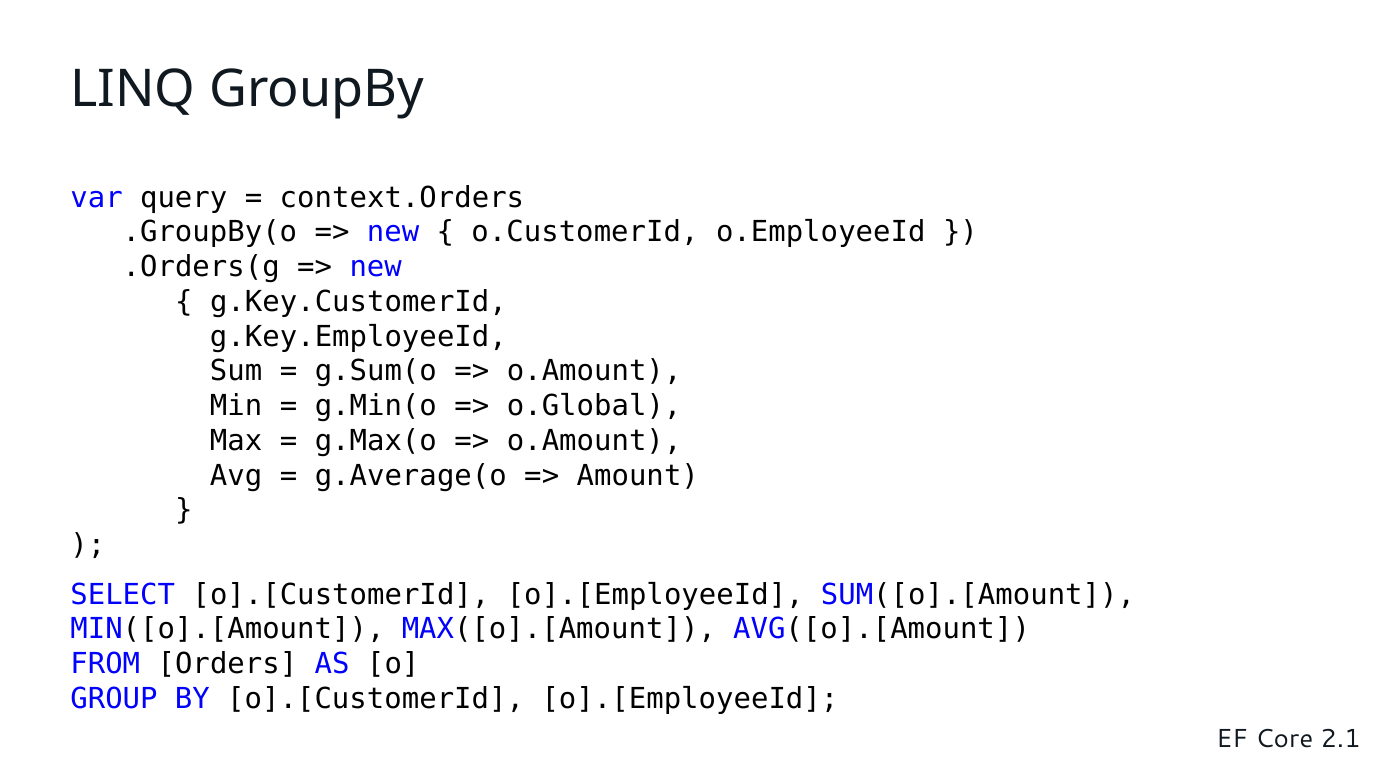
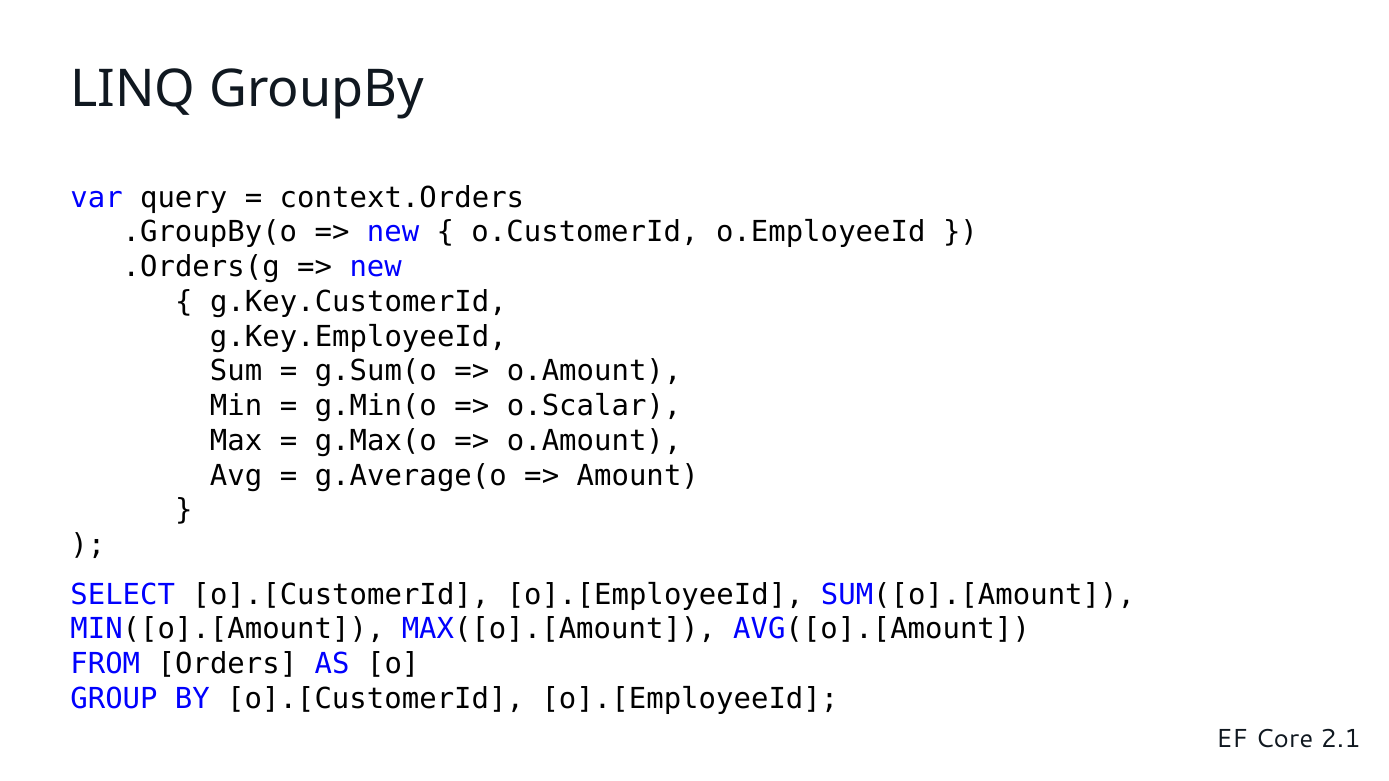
o.Global: o.Global -> o.Scalar (594, 406)
